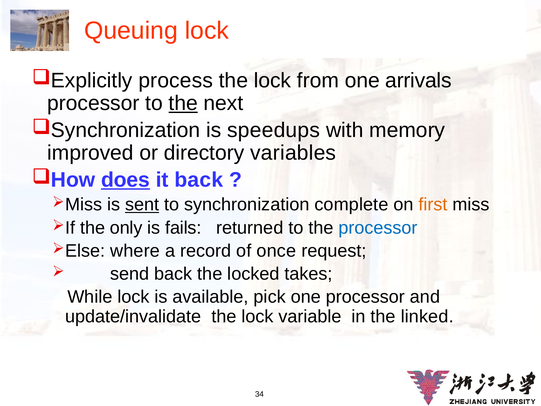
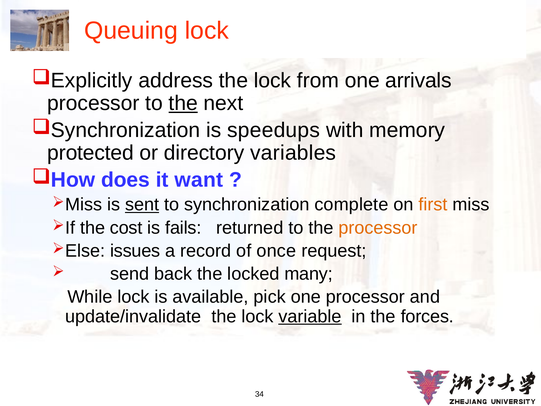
process: process -> address (176, 80)
improved: improved -> protected (91, 153)
does underline: present -> none (126, 180)
it back: back -> want (199, 180)
only: only -> cost (126, 228)
processor colour: blue -> orange (378, 228)
where: where -> issues (135, 251)
takes: takes -> many (309, 274)
variable underline: none -> present (310, 316)
linked: linked -> forces (427, 316)
